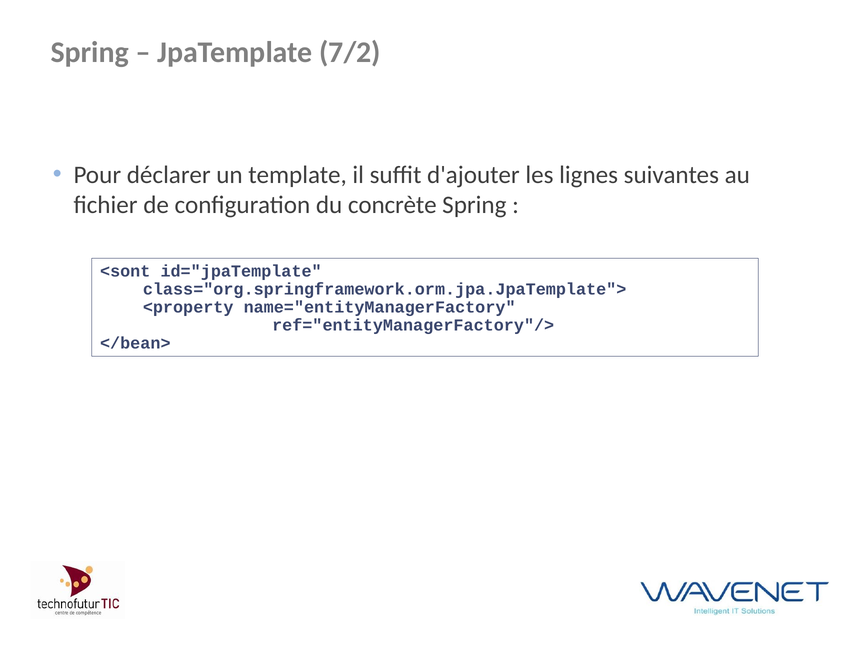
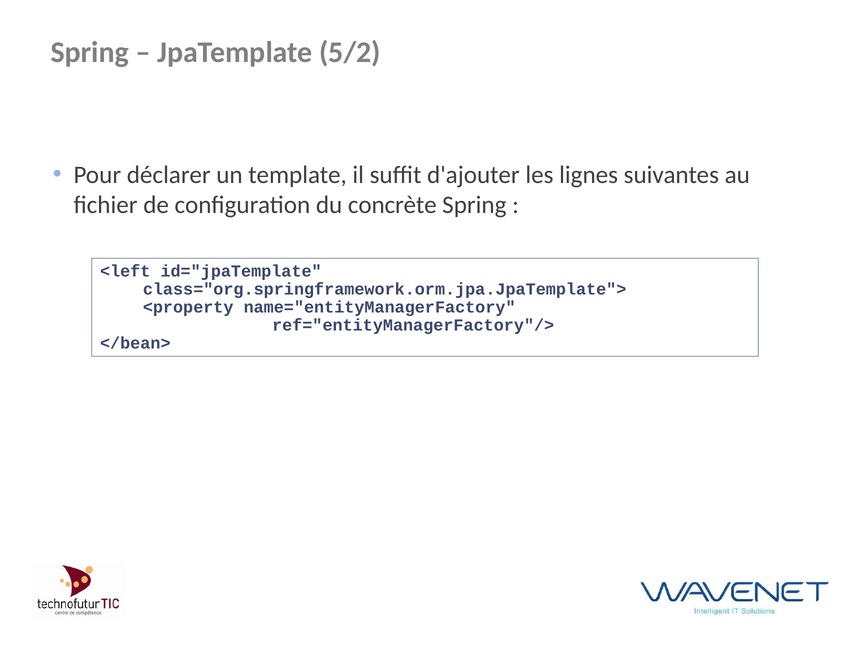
7/2: 7/2 -> 5/2 (350, 52)
<sont: <sont -> <left (125, 271)
